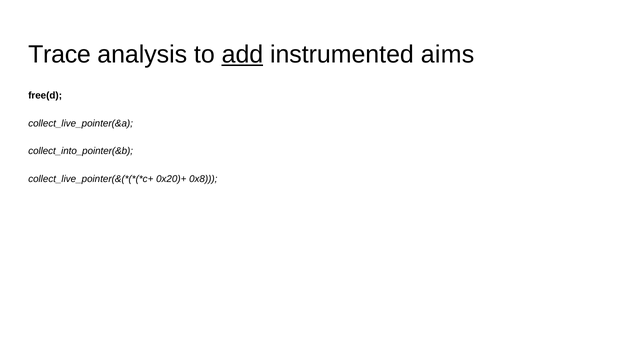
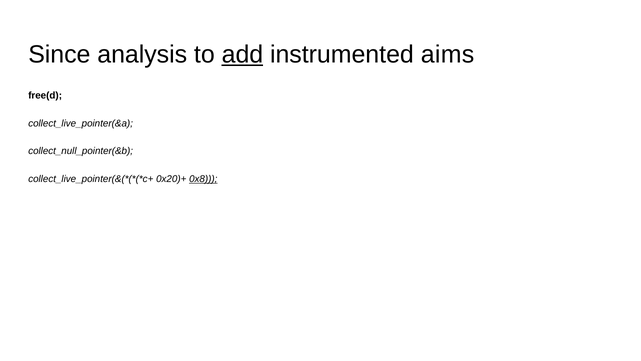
Trace: Trace -> Since (59, 54)
collect_into_pointer(&b: collect_into_pointer(&b -> collect_null_pointer(&b (81, 151)
0x8 underline: none -> present (203, 179)
